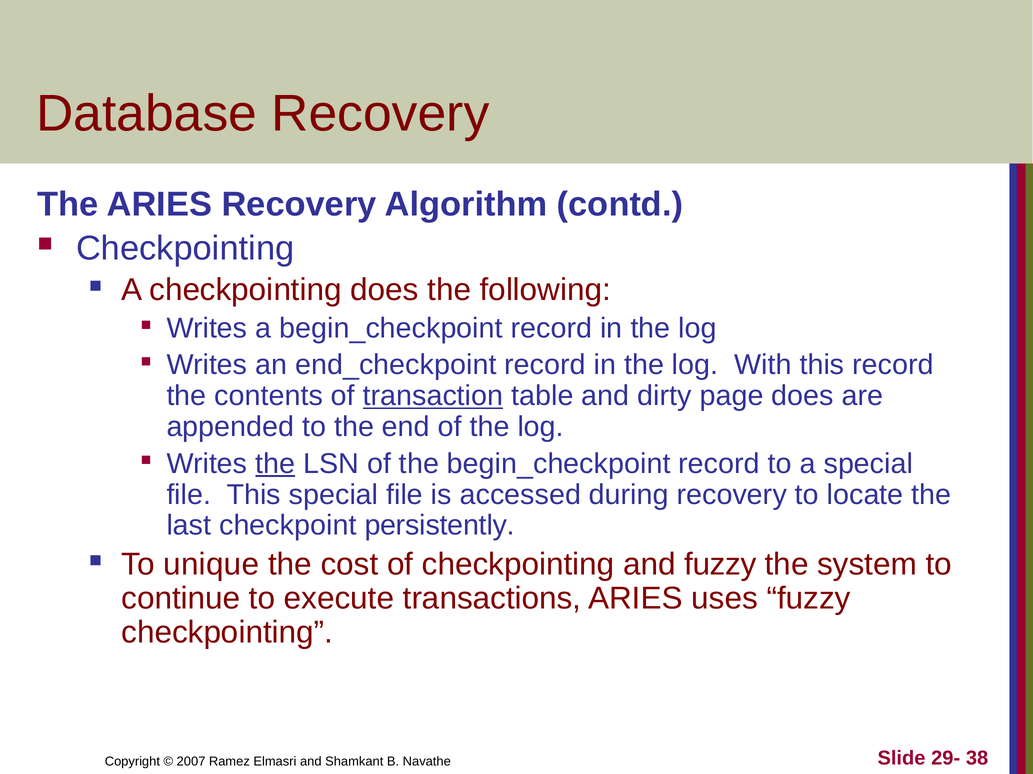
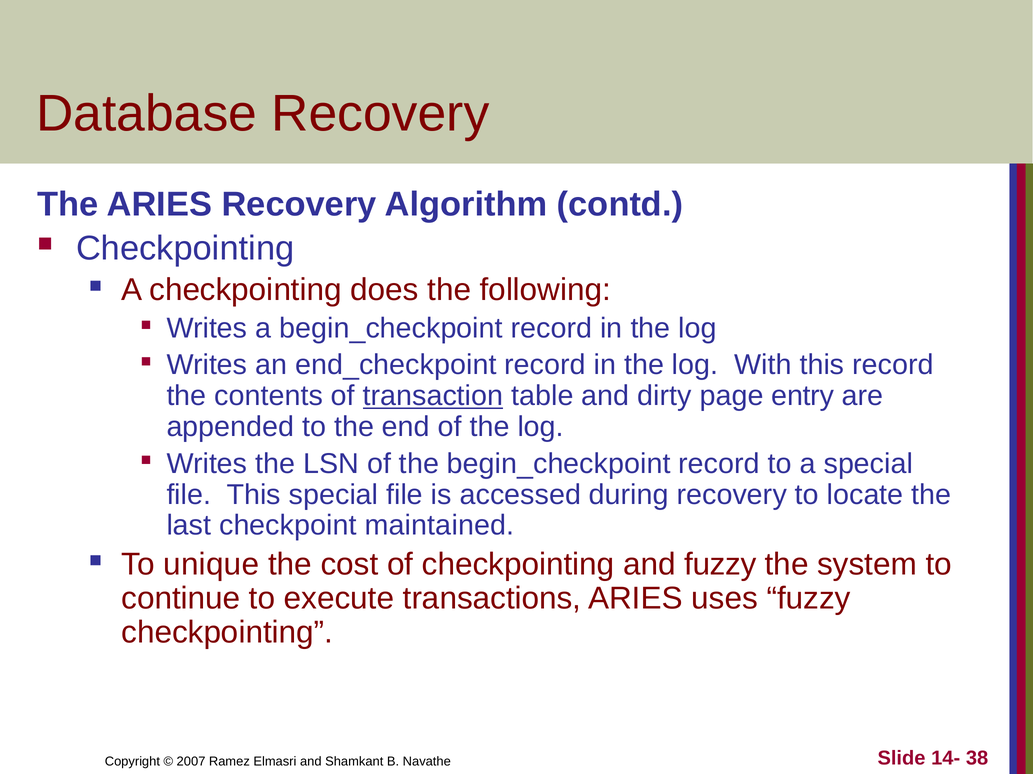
page does: does -> entry (803, 396)
the underline: present -> none (275, 464)
persistently: persistently -> maintained (439, 526)
29-: 29- -> 14- (946, 759)
